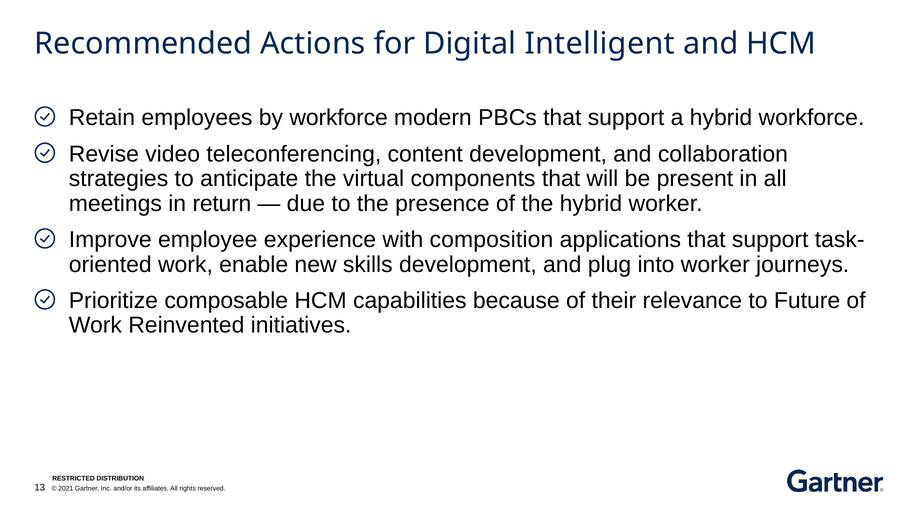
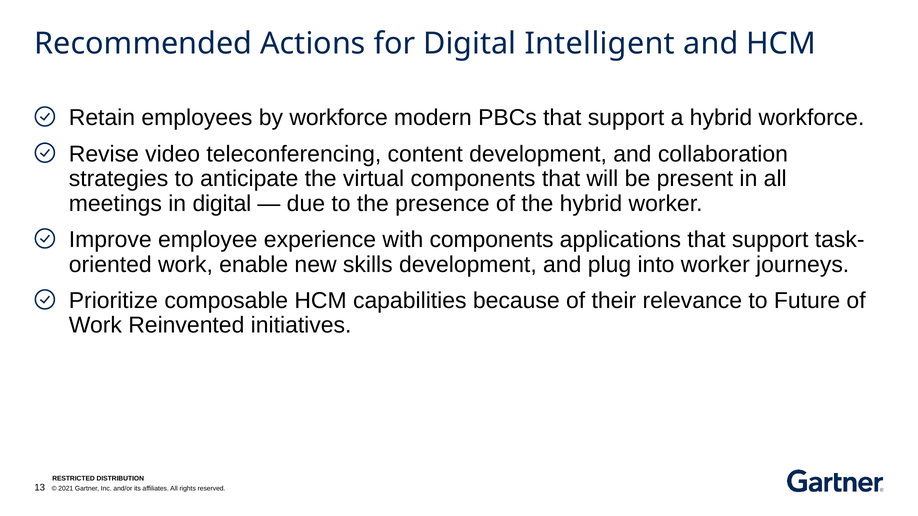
in return: return -> digital (222, 204)
with composition: composition -> components (492, 240)
